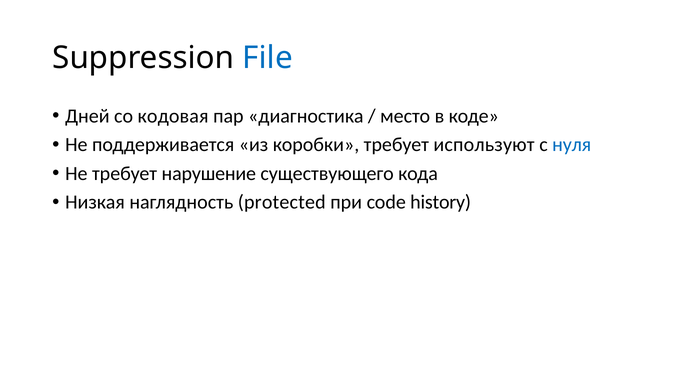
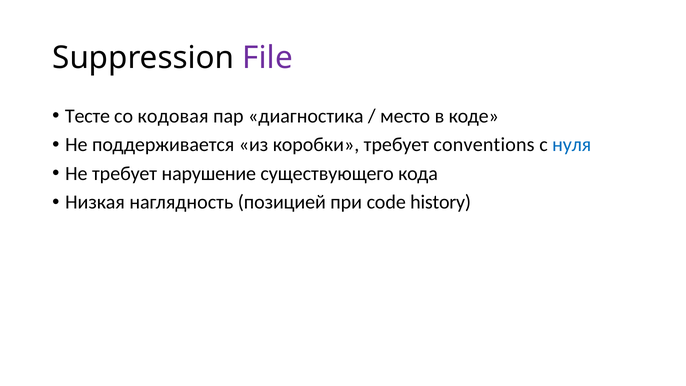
File colour: blue -> purple (268, 58)
Дней: Дней -> Тесте (88, 116)
используют: используют -> conventions (484, 145)
protected: protected -> позицией (282, 202)
